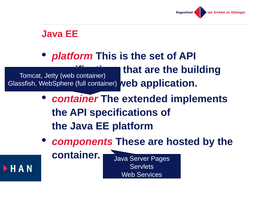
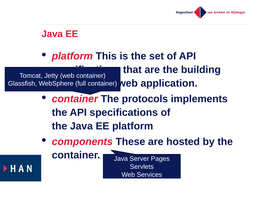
extended: extended -> protocols (145, 99)
